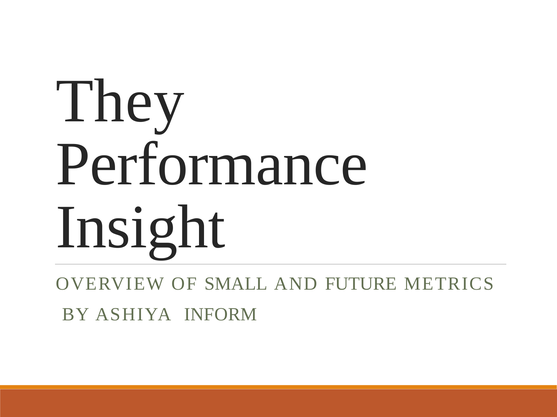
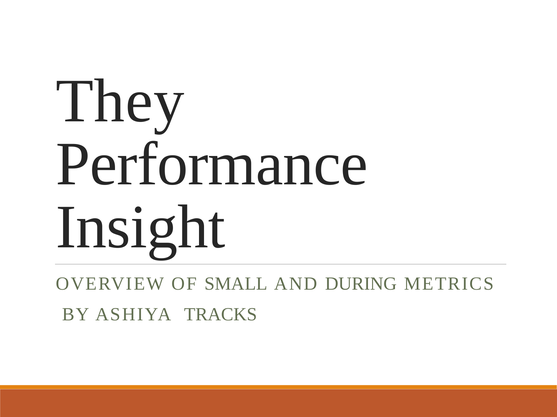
FUTURE: FUTURE -> DURING (361, 284)
INFORM: INFORM -> TRACKS (221, 315)
